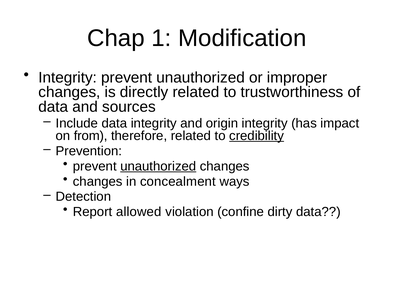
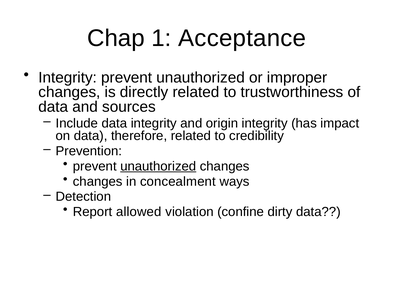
Modification: Modification -> Acceptance (242, 38)
on from: from -> data (91, 136)
credibility underline: present -> none (257, 136)
